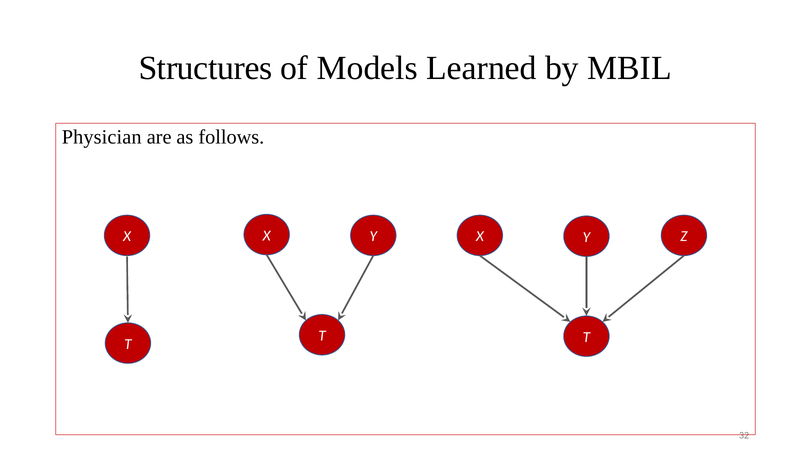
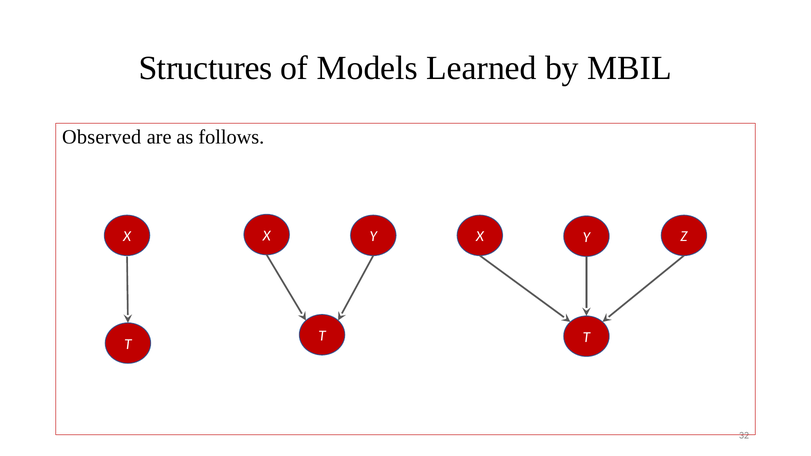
Physician: Physician -> Observed (102, 137)
